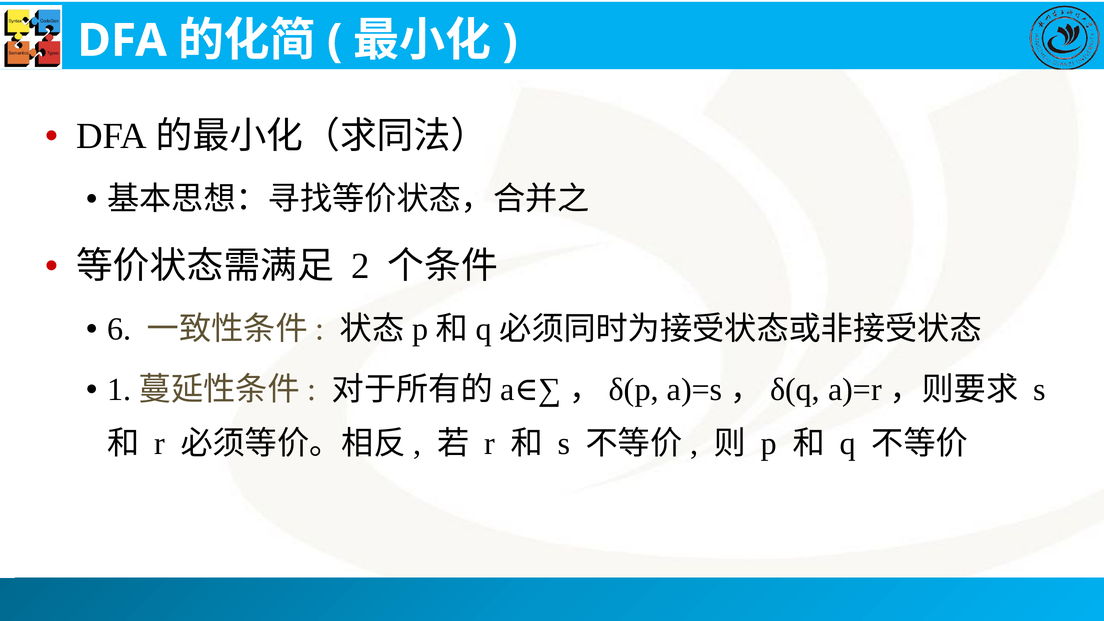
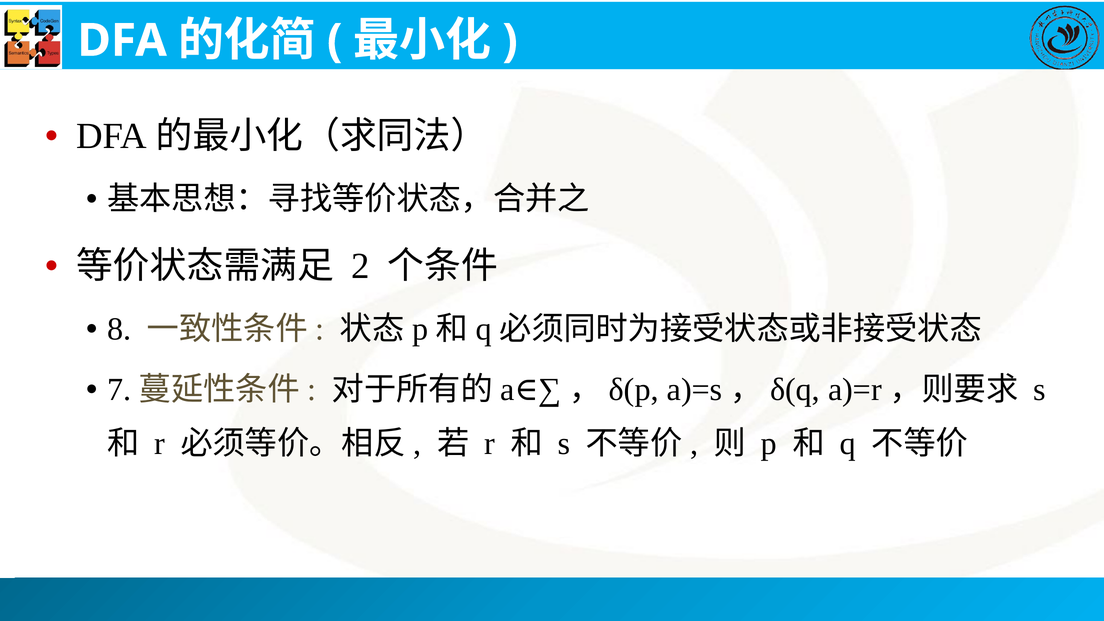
6: 6 -> 8 (119, 329)
1: 1 -> 7 (119, 389)
